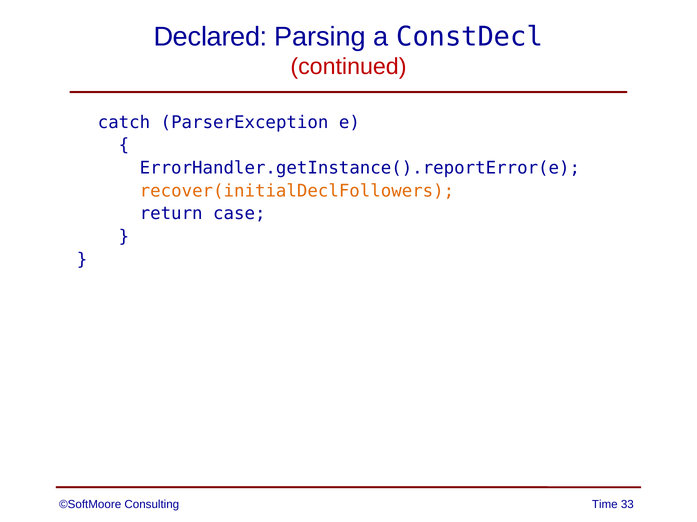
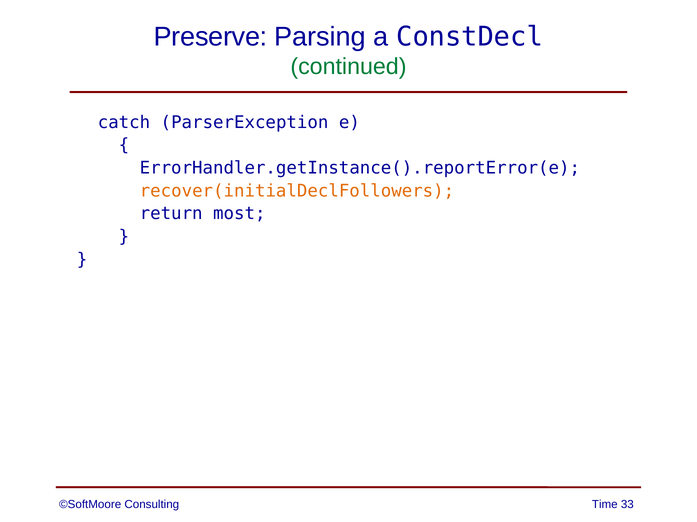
Declared: Declared -> Preserve (211, 37)
continued colour: red -> green (348, 67)
case: case -> most (239, 214)
